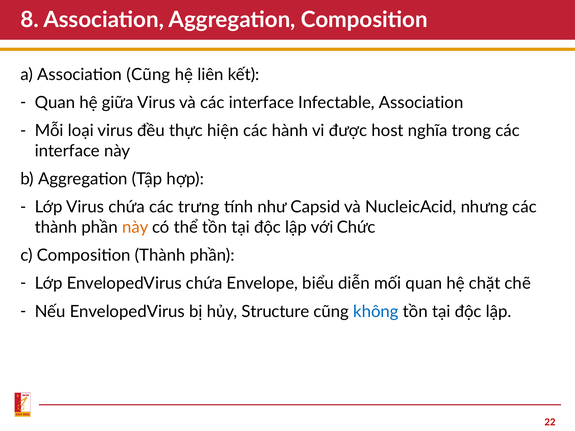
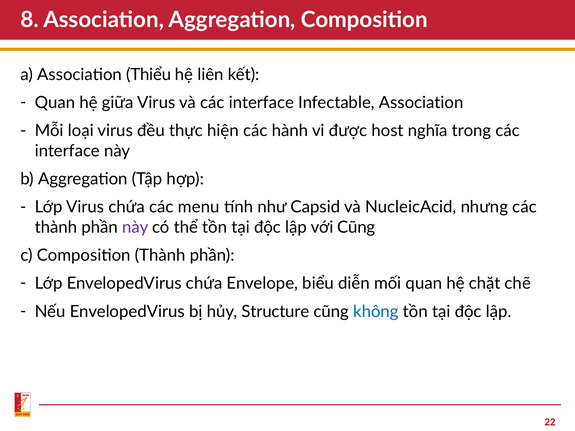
Association Cũng: Cũng -> Thiểu (149, 75)
trưng: trưng -> menu (199, 207)
này colour: orange -> purple (135, 227)
với Chức: Chức -> Cũng (356, 227)
